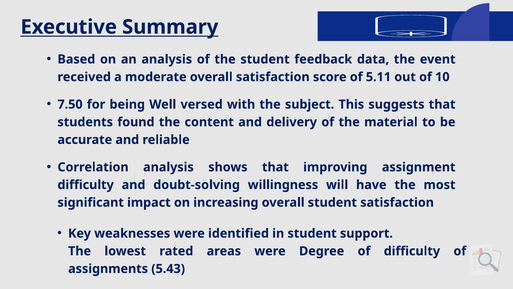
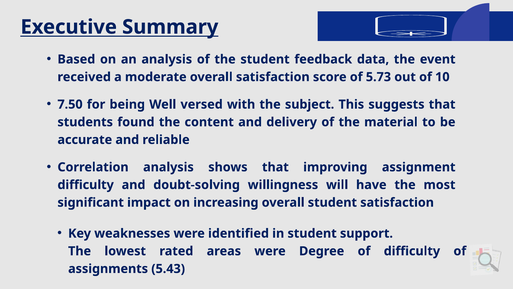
5.11: 5.11 -> 5.73 (378, 77)
